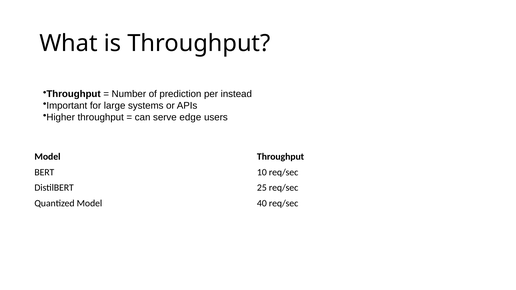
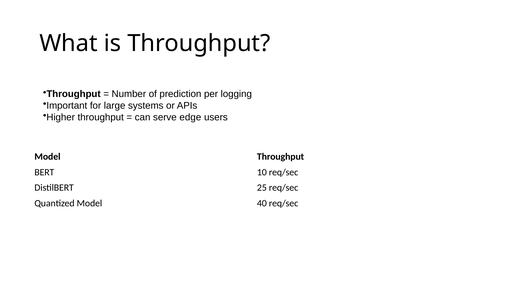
instead: instead -> logging (236, 94)
